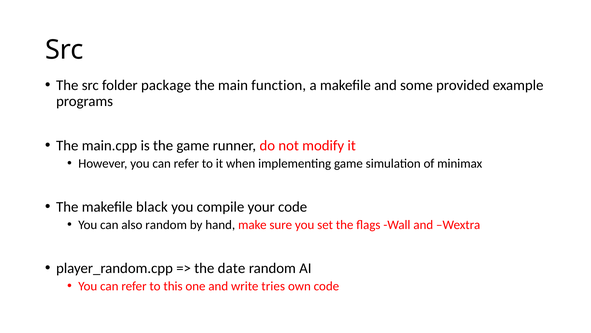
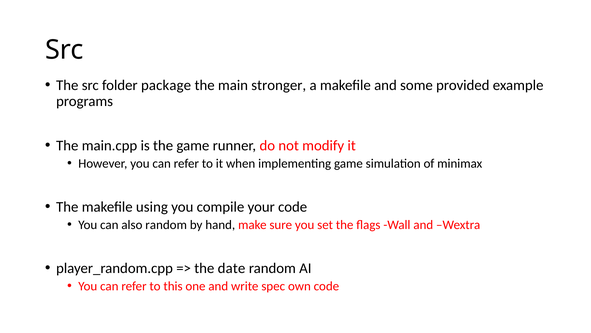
function: function -> stronger (279, 85)
black: black -> using (152, 206)
tries: tries -> spec (273, 286)
